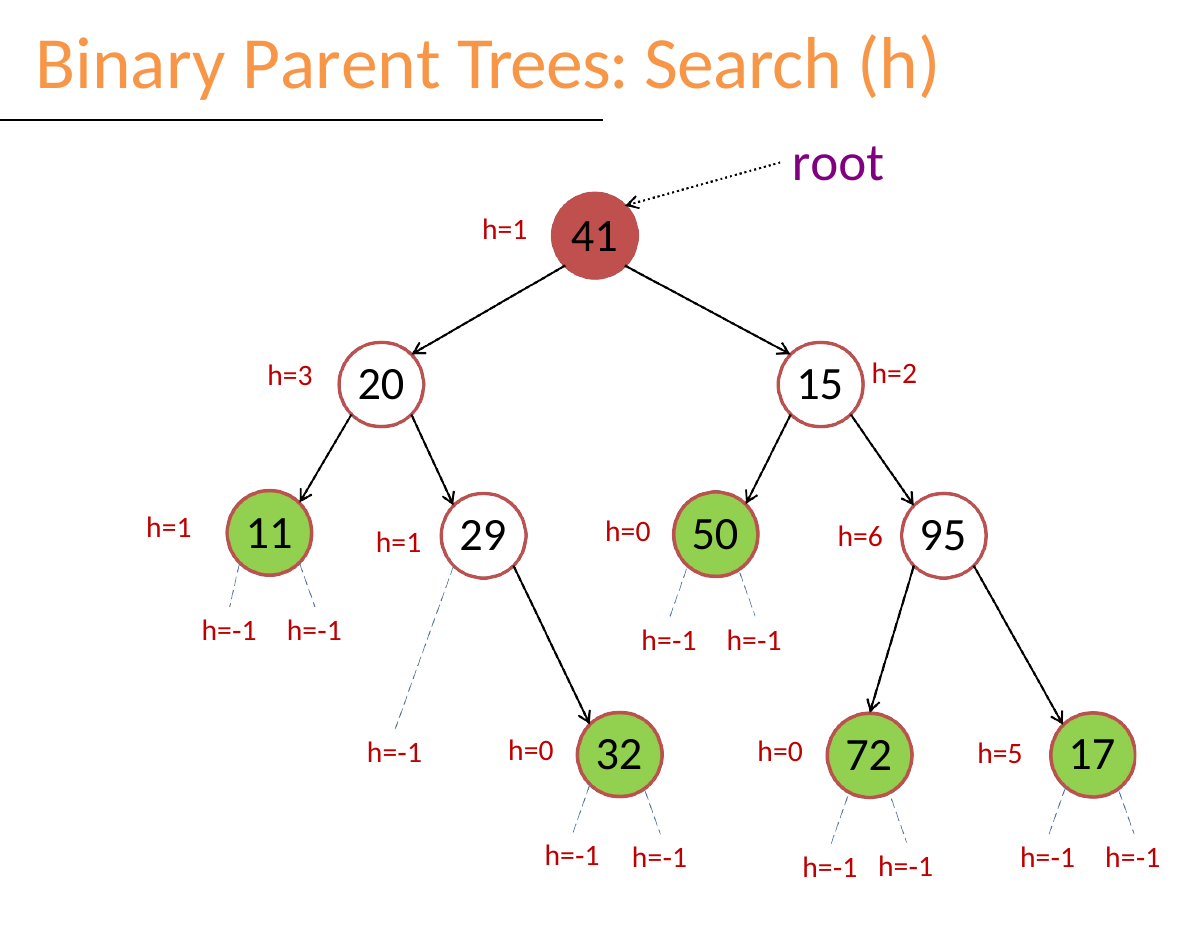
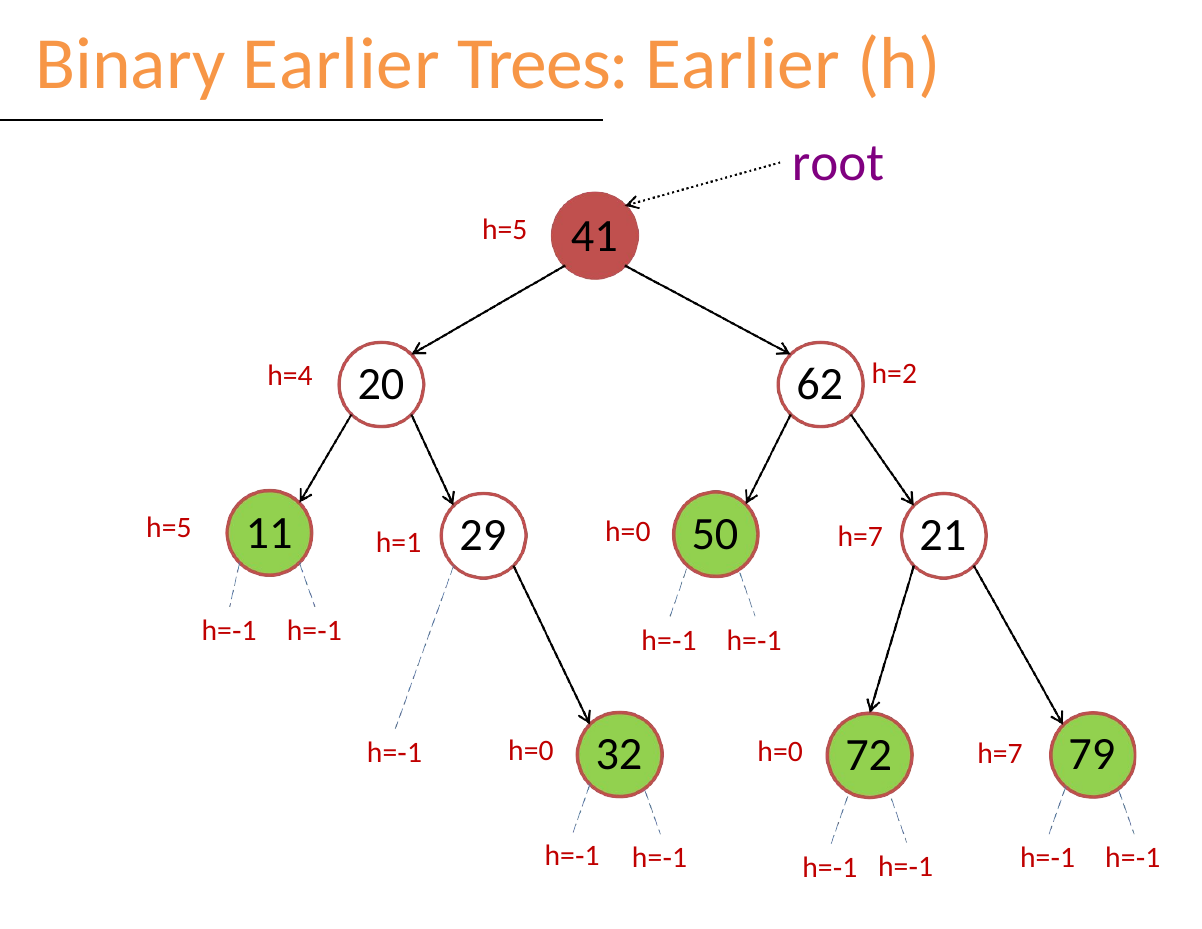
Binary Parent: Parent -> Earlier (341, 65)
Trees Search: Search -> Earlier (743, 65)
h=1: h=1 -> h=5 (505, 230)
h=3: h=3 -> h=4 (290, 376)
15: 15 -> 62 (820, 385)
95: 95 -> 21 (943, 536)
h=1: h=1 -> h=5 (169, 527)
h=1 h=6: h=6 -> h=7 (860, 536)
17: 17 -> 79 (1092, 755)
h=0 h=5: h=5 -> h=7 (1000, 753)
